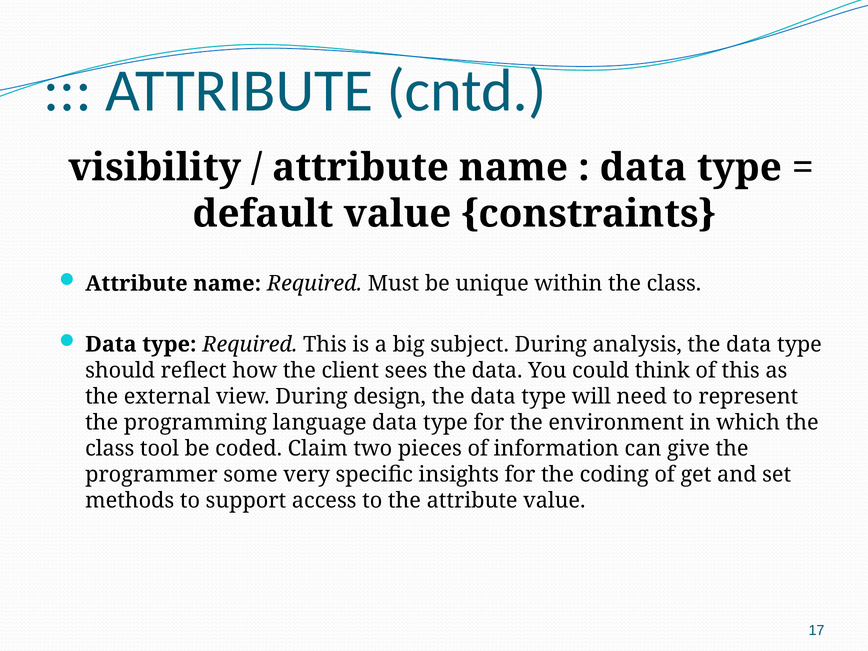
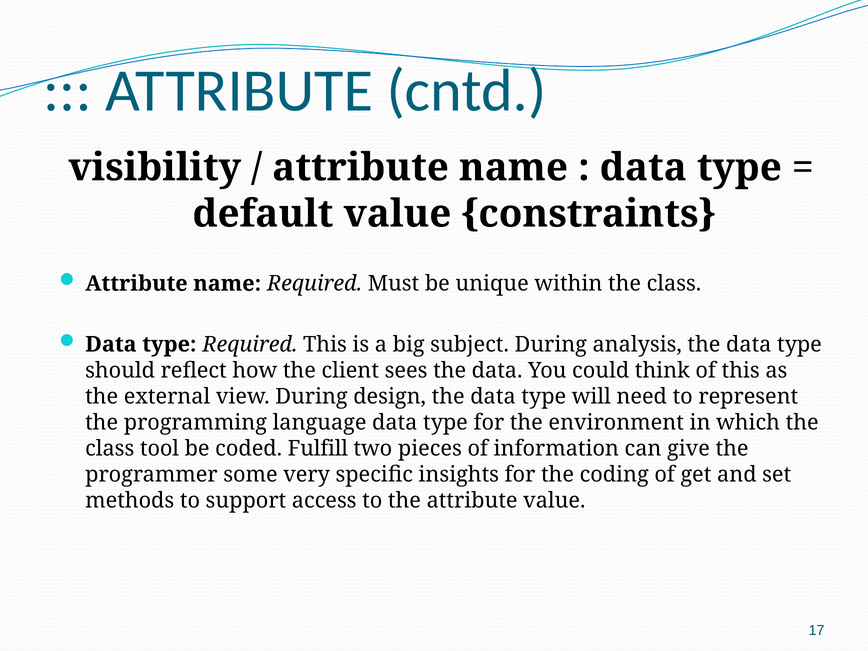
Claim: Claim -> Fulfill (318, 449)
